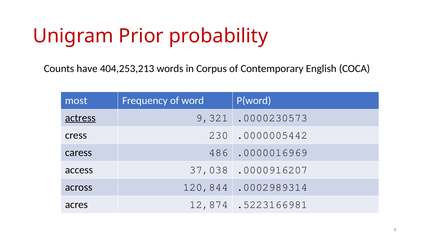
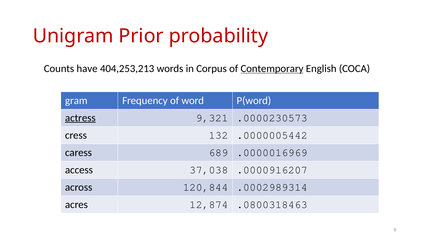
Contemporary underline: none -> present (272, 69)
most: most -> gram (76, 101)
230: 230 -> 132 (218, 135)
486: 486 -> 689 (218, 153)
.5223166981: .5223166981 -> .0800318463 (272, 205)
